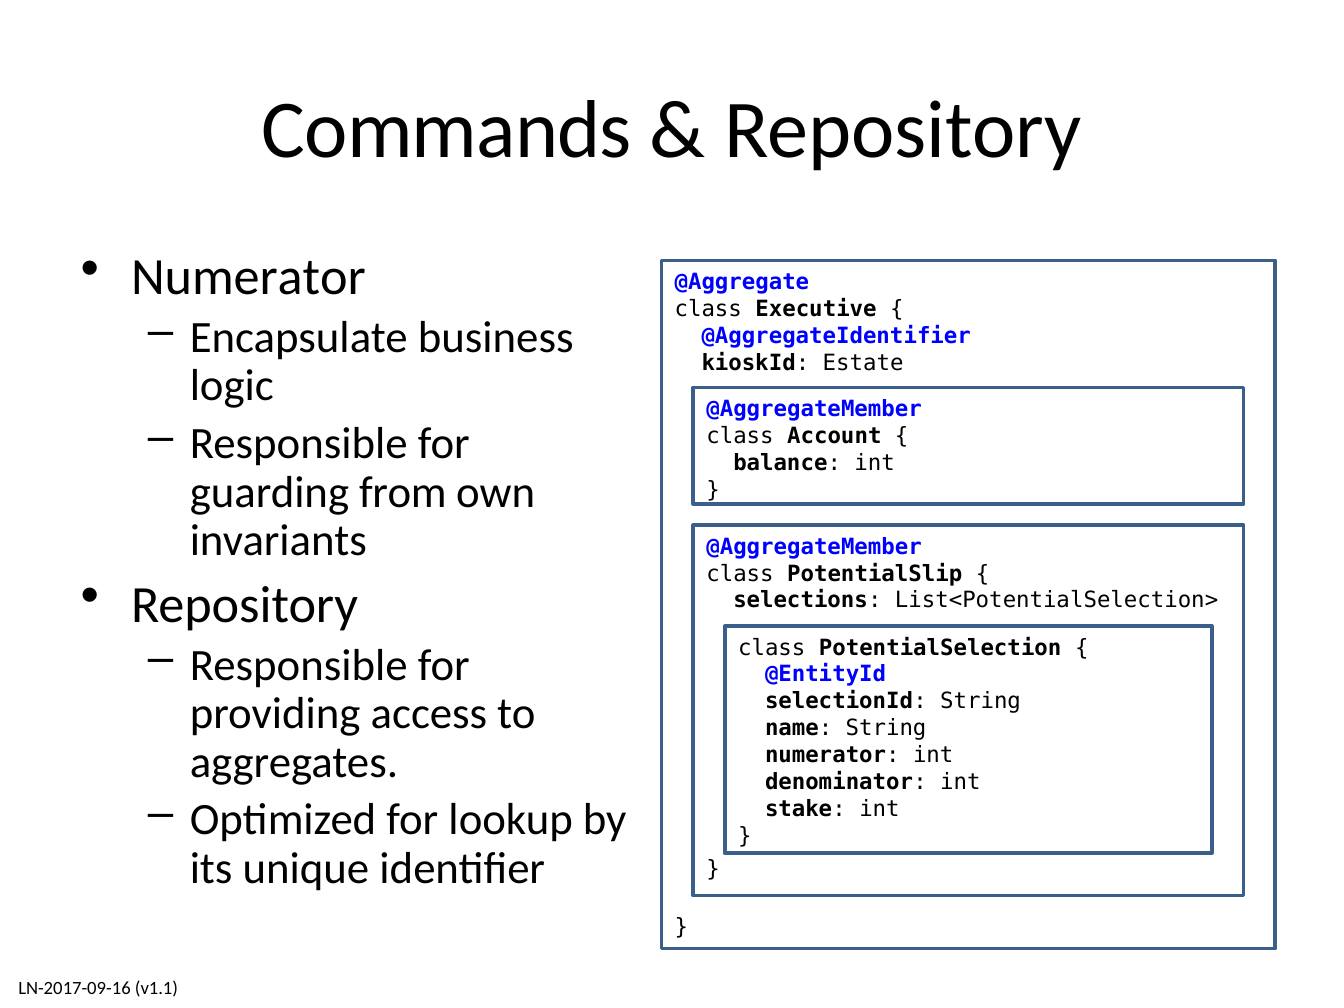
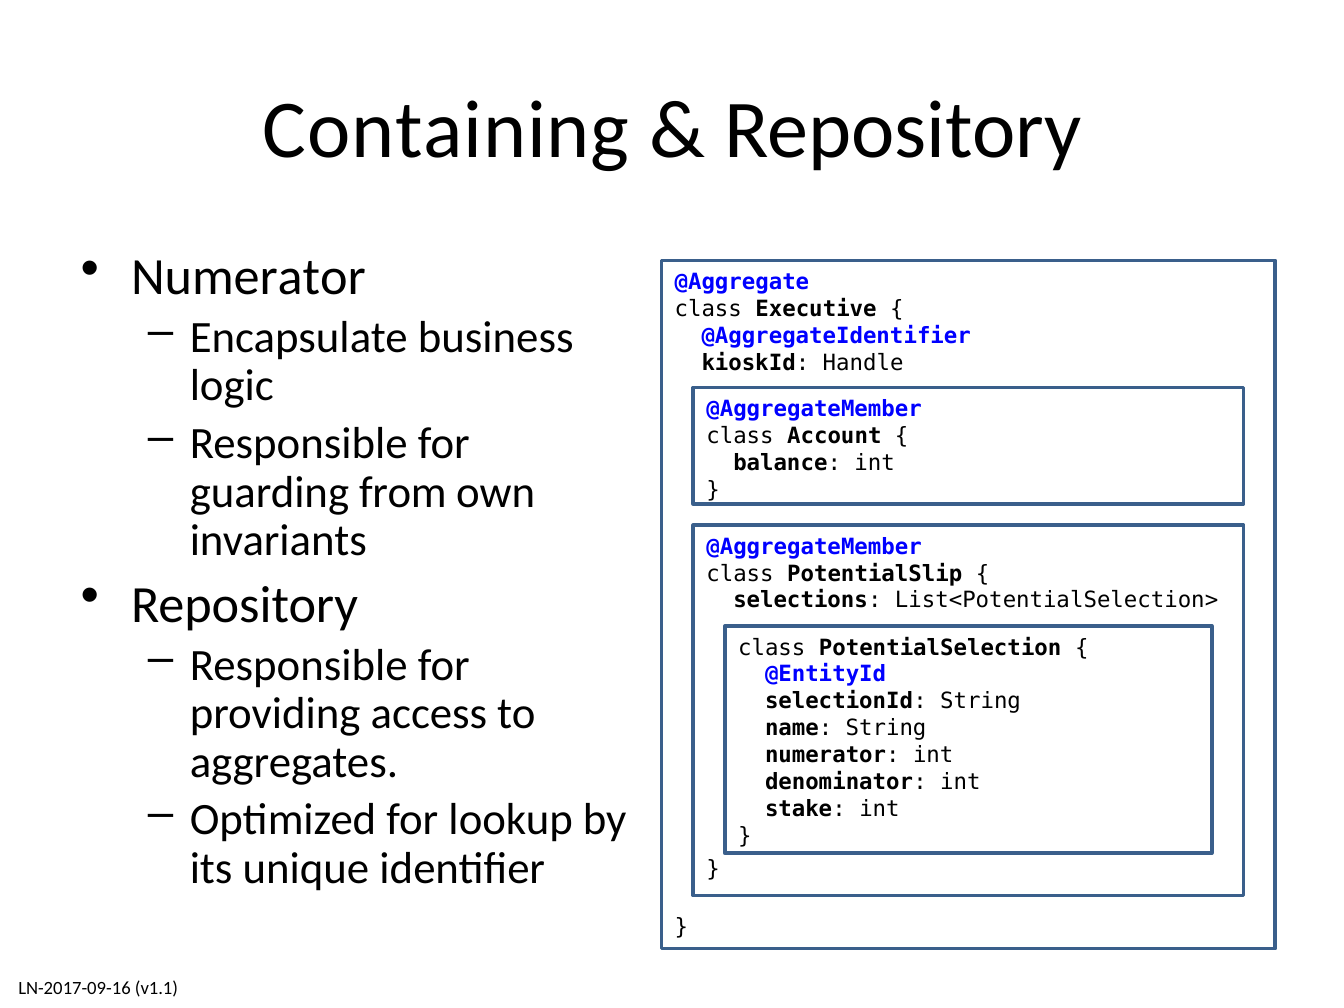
Commands: Commands -> Containing (446, 130)
Estate: Estate -> Handle (863, 363)
